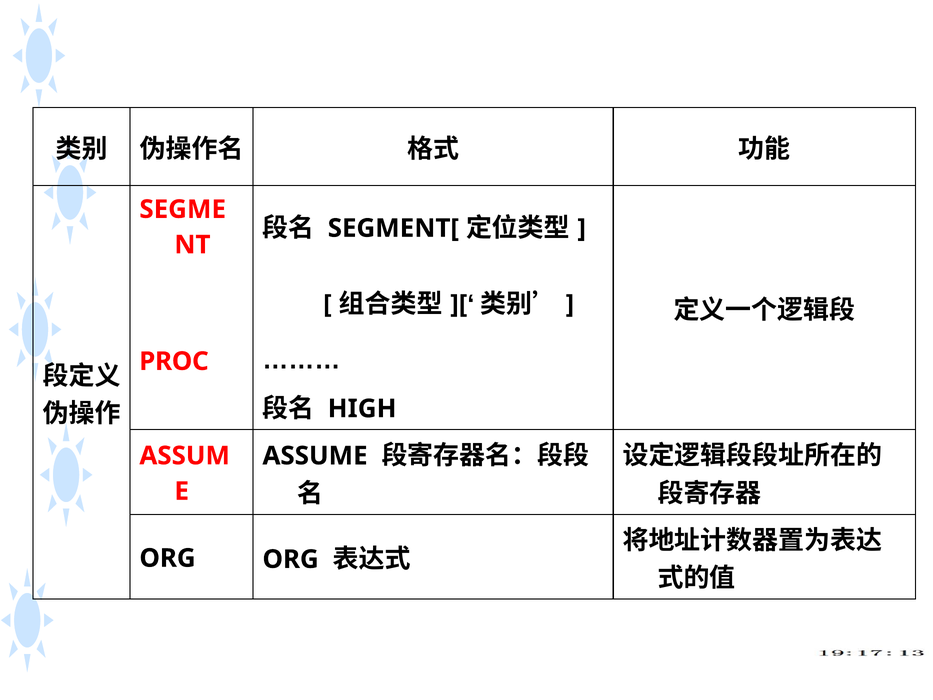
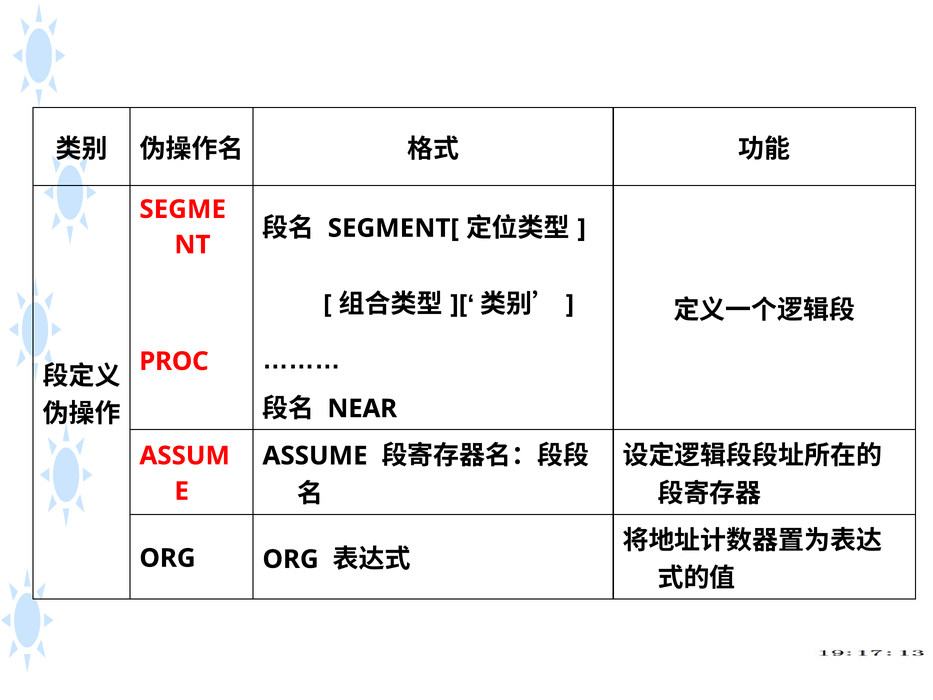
HIGH: HIGH -> NEAR (362, 409)
